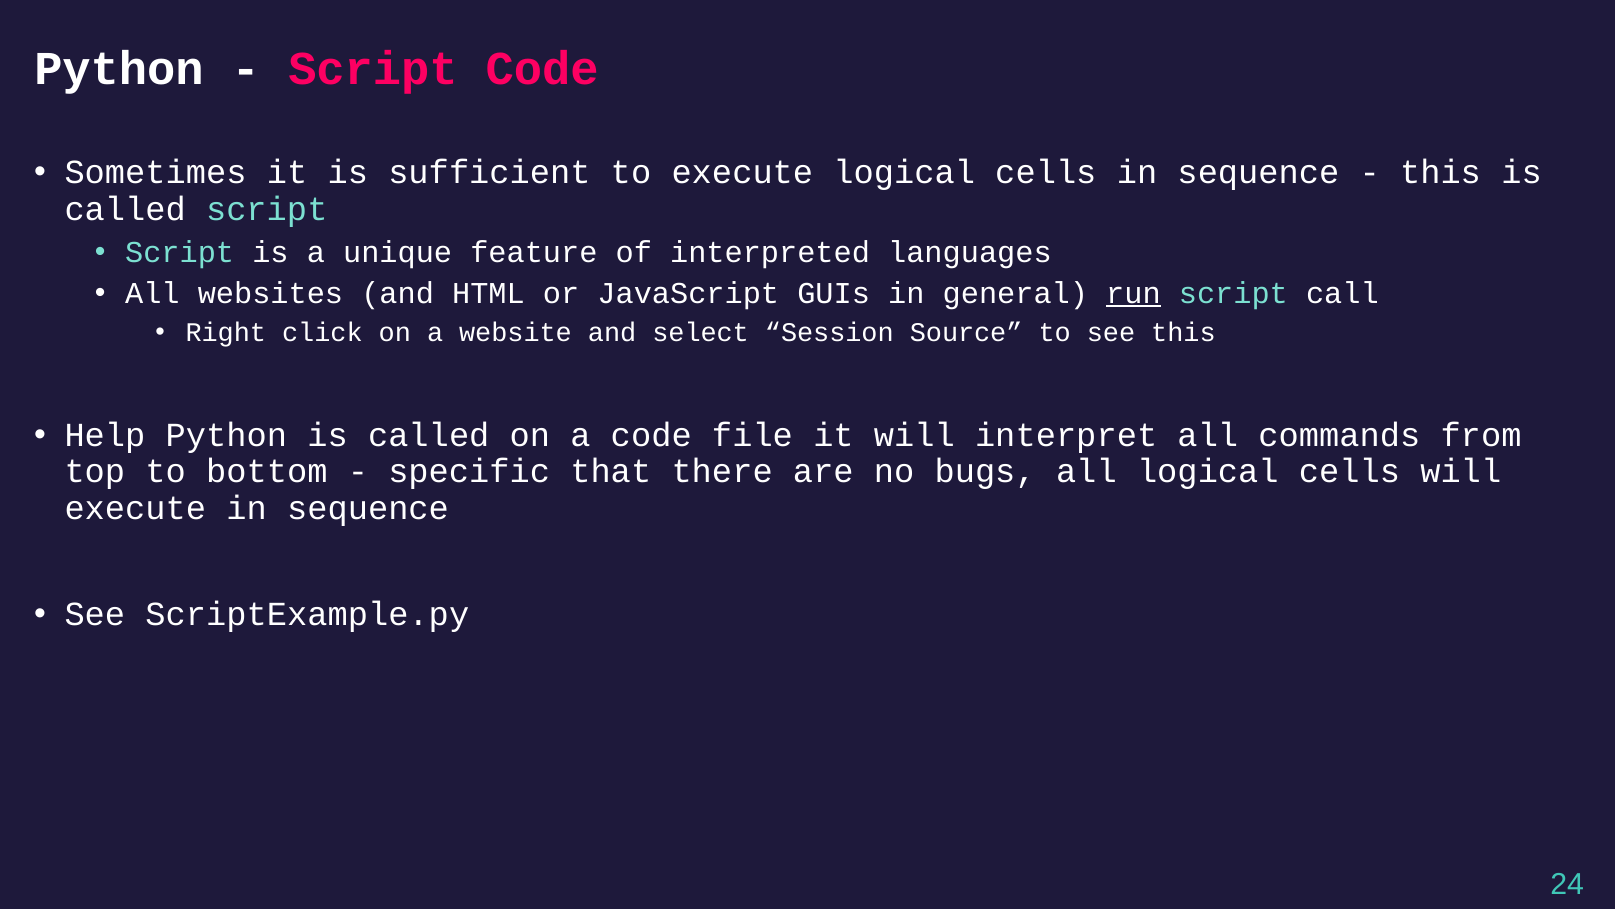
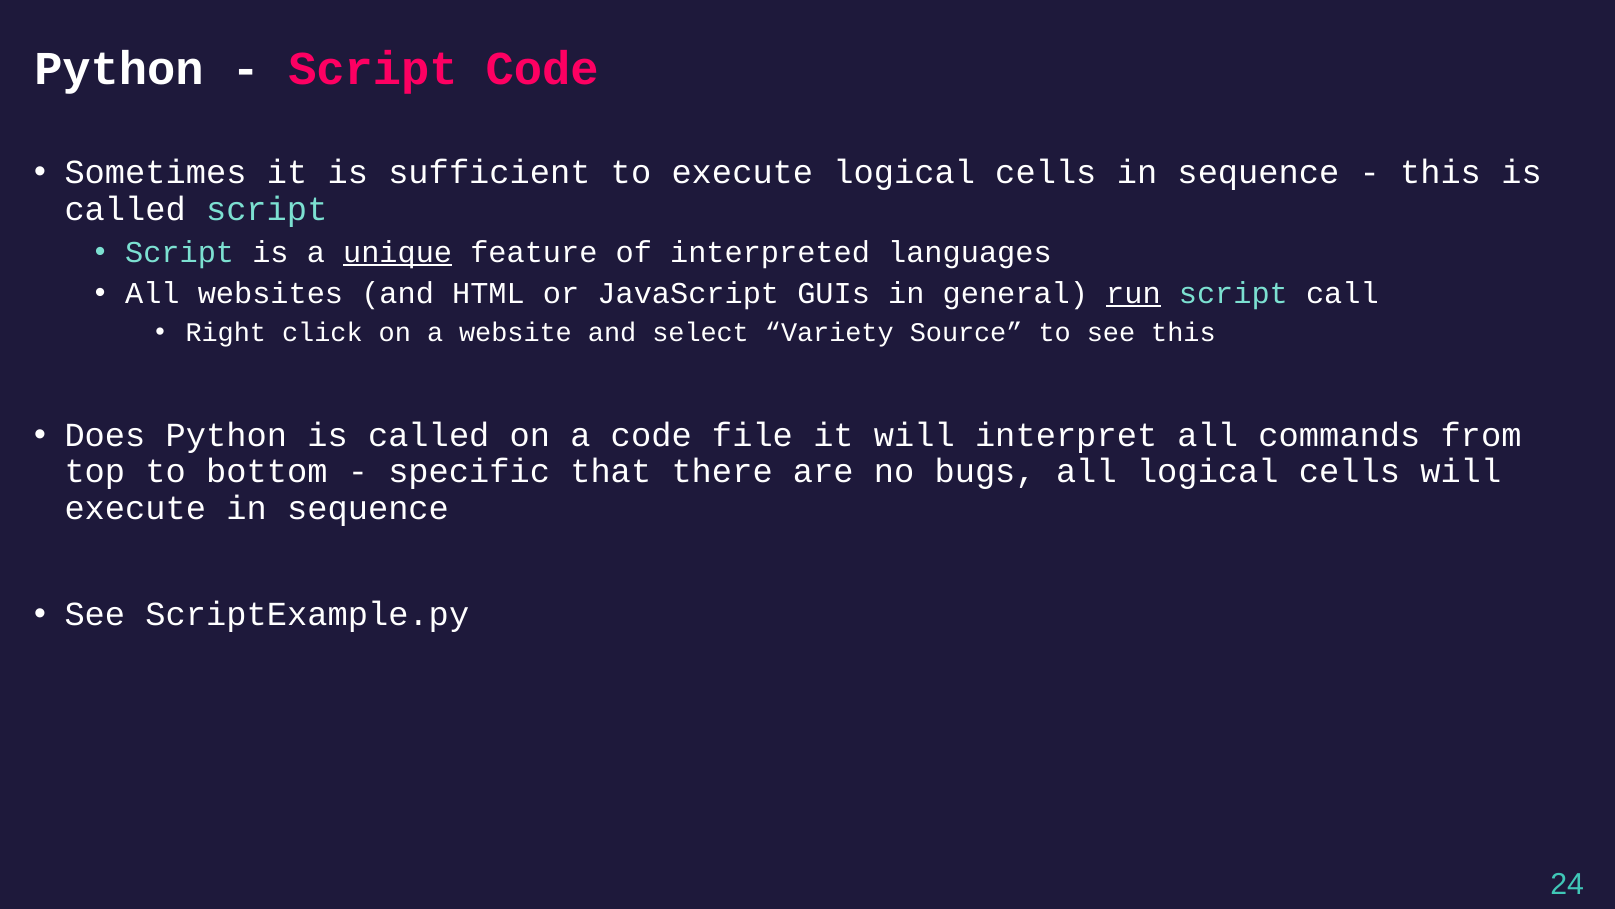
unique underline: none -> present (398, 252)
Session: Session -> Variety (829, 332)
Help: Help -> Does (105, 435)
